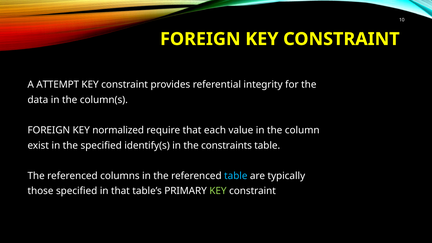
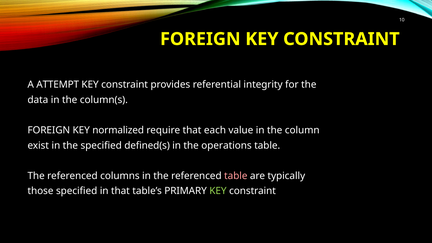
identify(s: identify(s -> defined(s (147, 145)
constraints: constraints -> operations (226, 145)
table colour: light blue -> pink (236, 176)
